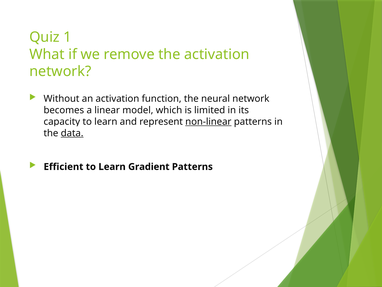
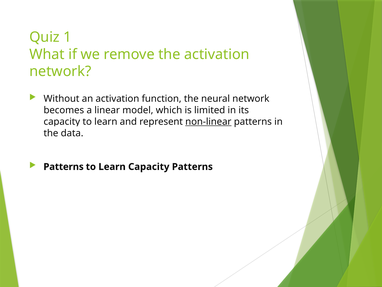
data underline: present -> none (72, 133)
Efficient: Efficient -> Patterns (64, 166)
Learn Gradient: Gradient -> Capacity (149, 166)
